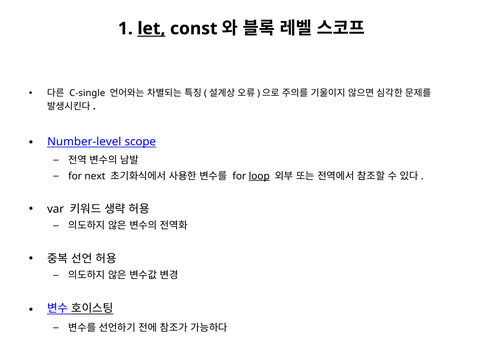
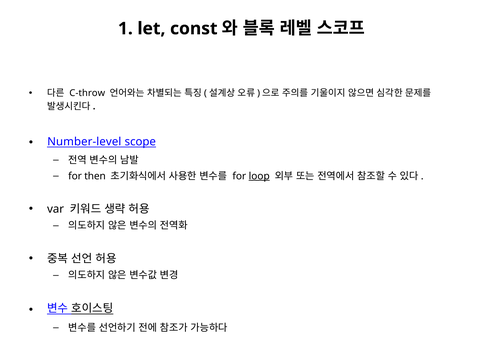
let underline: present -> none (151, 29)
C-single: C-single -> C-throw (87, 93)
next: next -> then (95, 176)
